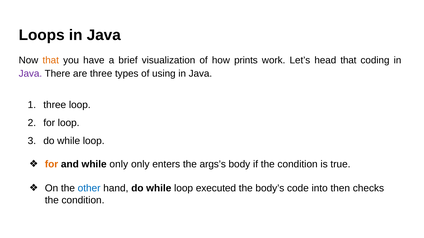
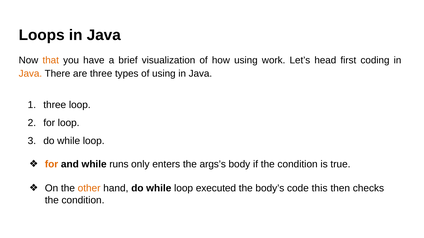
how prints: prints -> using (246, 60)
head that: that -> first (348, 60)
Java colour: purple -> orange (30, 74)
while only: only -> runs (119, 165)
other colour: blue -> orange (89, 189)
into: into -> this (320, 189)
